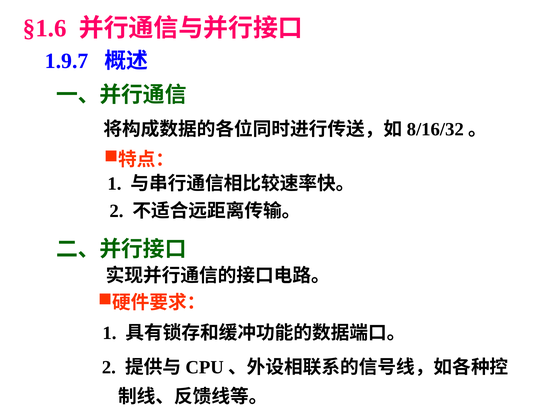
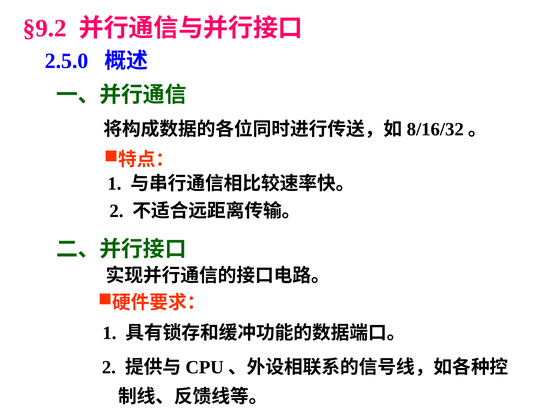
§1.6: §1.6 -> §9.2 (45, 28)
1.9.7: 1.9.7 -> 2.5.0 (67, 61)
